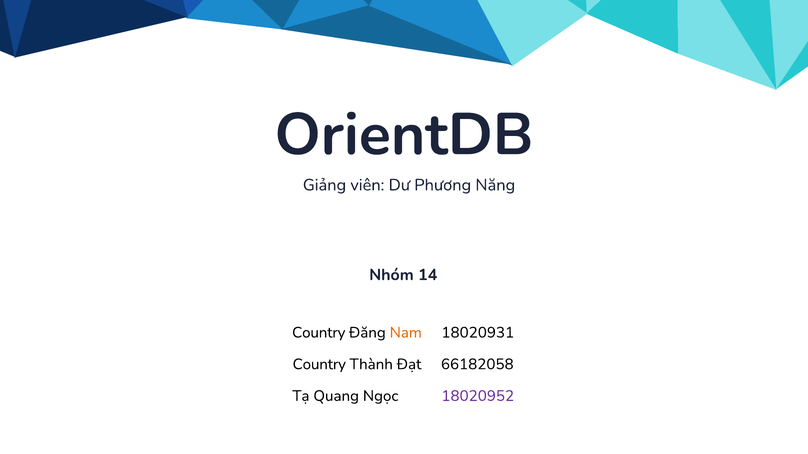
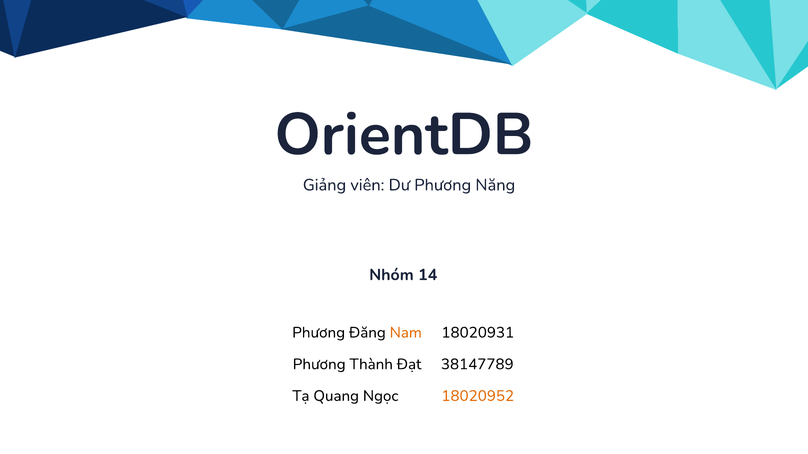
Country: Country -> Phương (319, 333)
Country: Country -> Phương (319, 365)
66182058: 66182058 -> 38147789 (477, 365)
18020952 colour: purple -> orange (478, 396)
